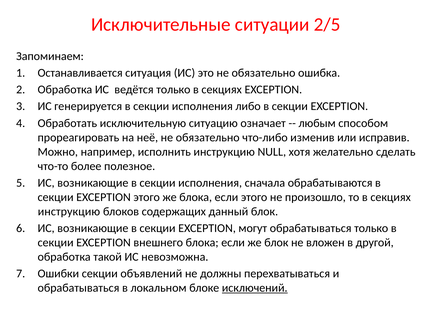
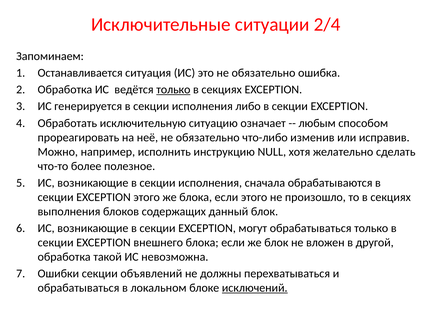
2/5: 2/5 -> 2/4 (327, 24)
только underline: none -> present (173, 90)
инструкцию: инструкцию -> выполнения (69, 212)
